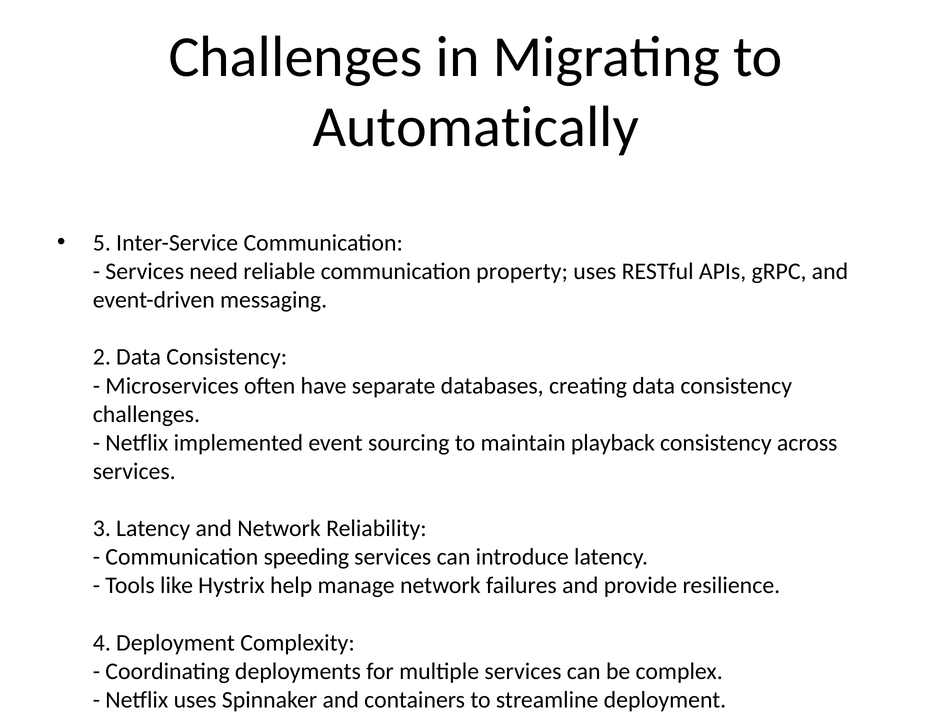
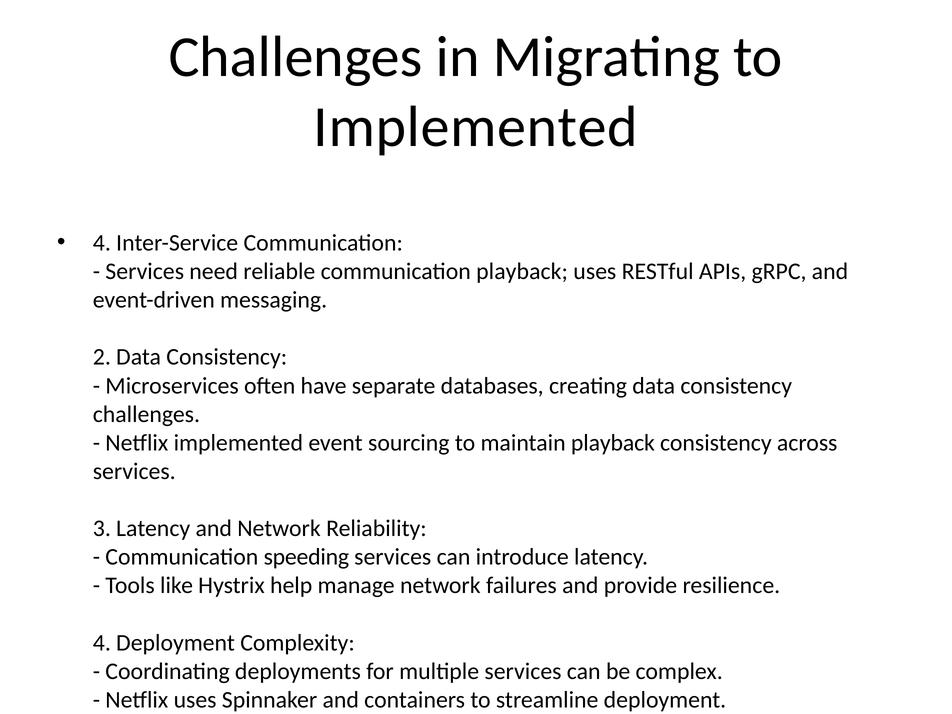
Automatically: Automatically -> Implemented (476, 127)
5: 5 -> 4 (102, 243)
communication property: property -> playback (522, 271)
